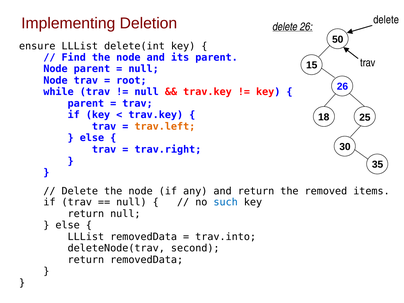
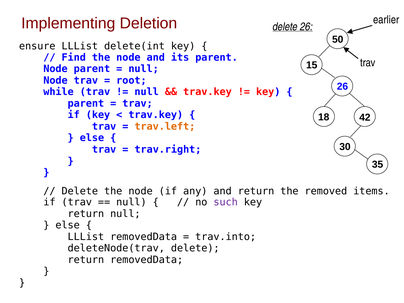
delete: delete -> earlier (386, 20)
25: 25 -> 42 (365, 117)
such colour: blue -> purple (226, 202)
deleteNode(trav second: second -> delete (195, 248)
